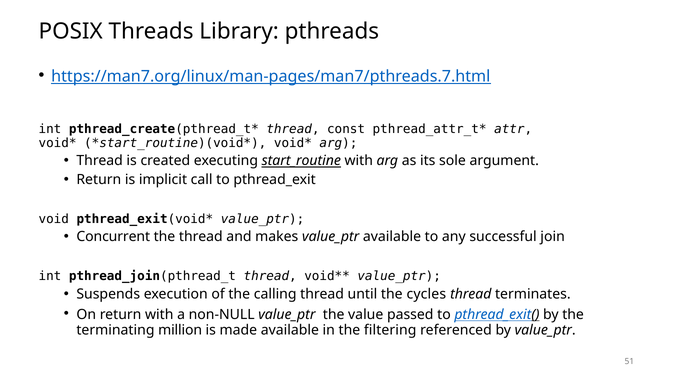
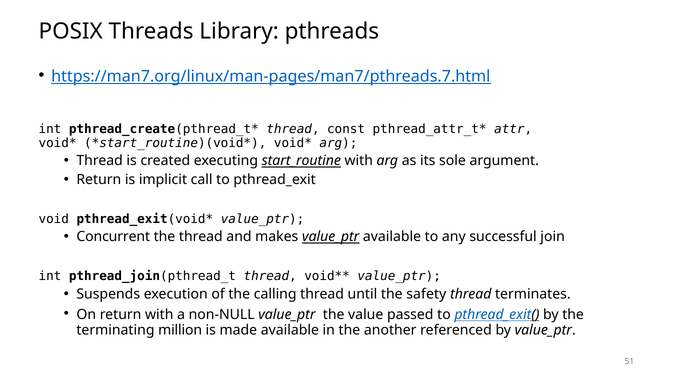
value_ptr underline: none -> present (331, 237)
cycles: cycles -> safety (426, 294)
filtering: filtering -> another (390, 330)
